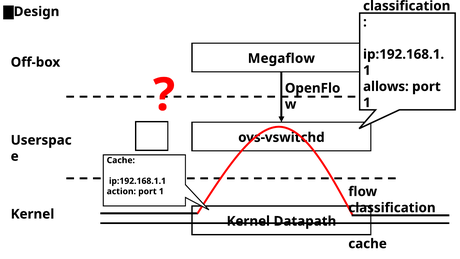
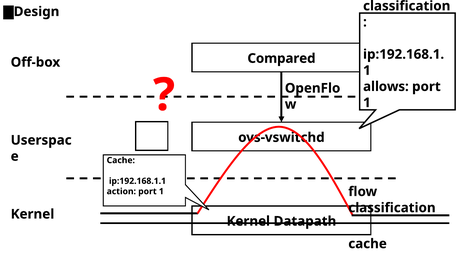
Megaflow: Megaflow -> Compared (281, 58)
